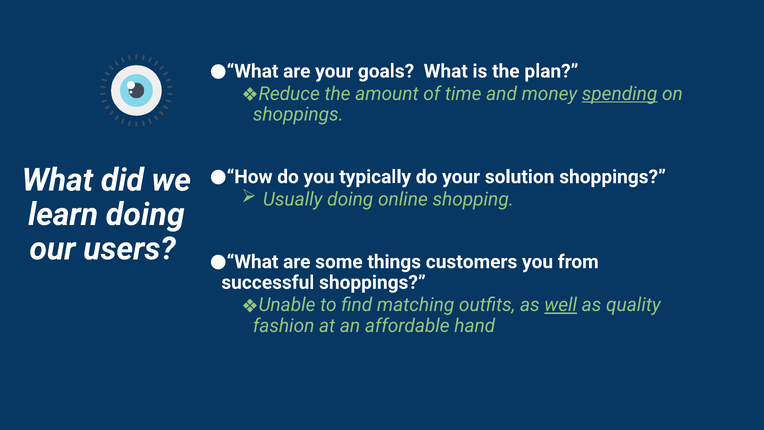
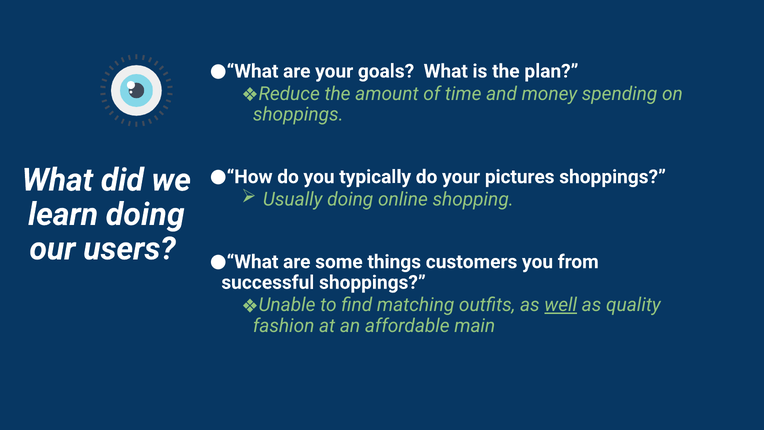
spending underline: present -> none (620, 94)
solution: solution -> pictures (520, 177)
hand: hand -> main (475, 326)
